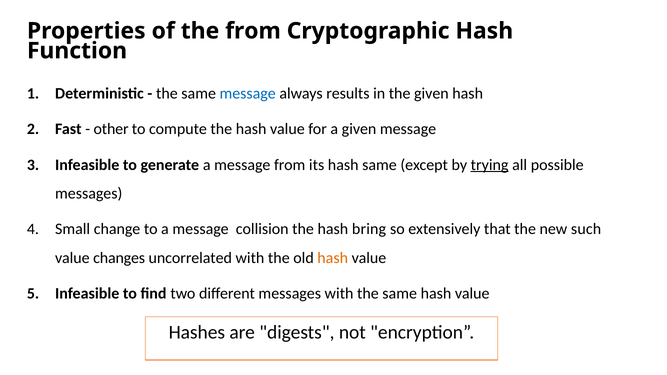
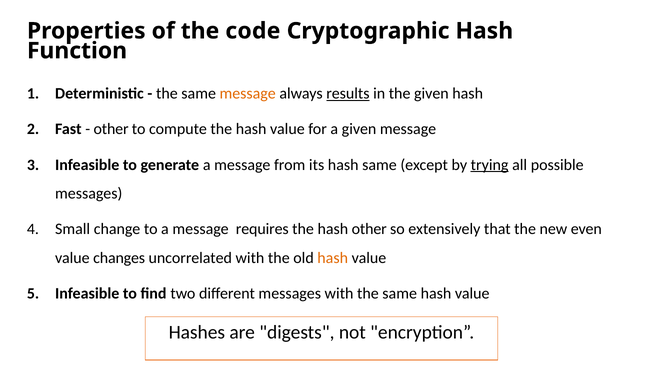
the from: from -> code (253, 31)
message colour: blue -> orange (248, 94)
results underline: none -> present (348, 94)
collision: collision -> requires (262, 229)
hash bring: bring -> other (369, 229)
such: such -> even (586, 229)
